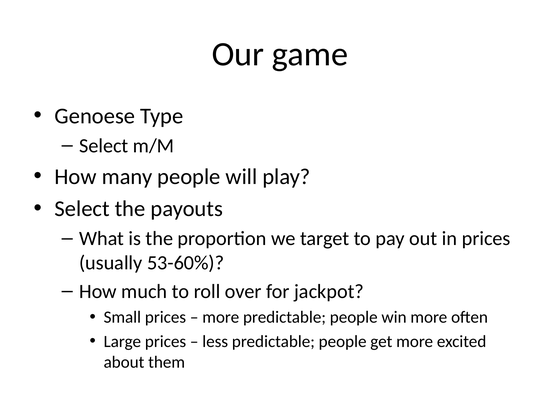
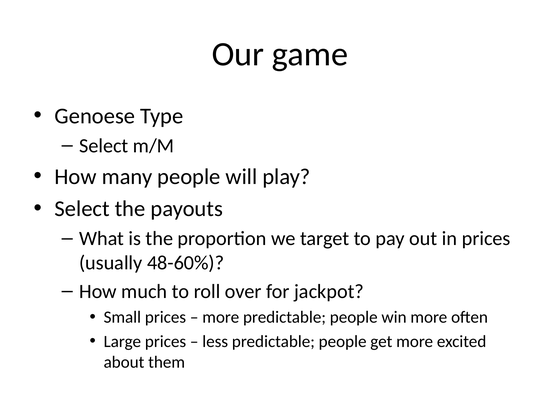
53-60%: 53-60% -> 48-60% (186, 263)
